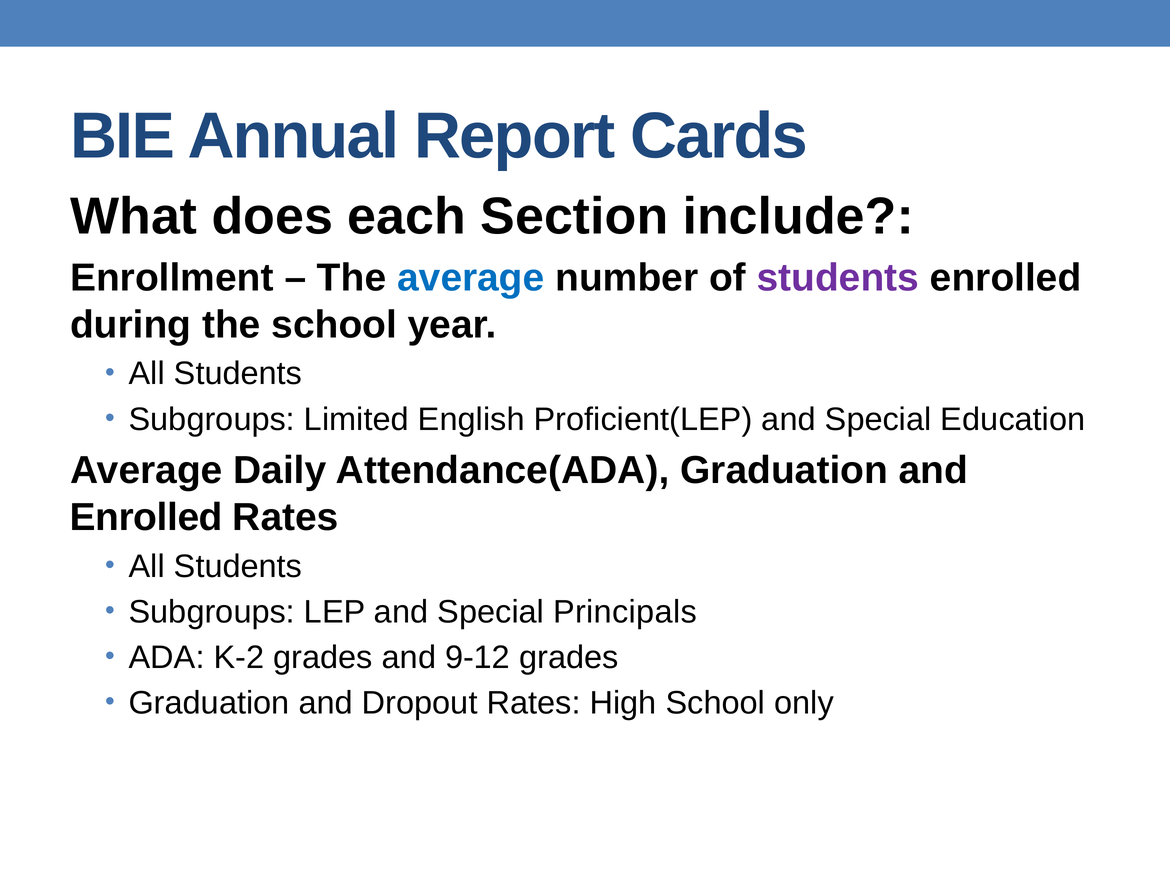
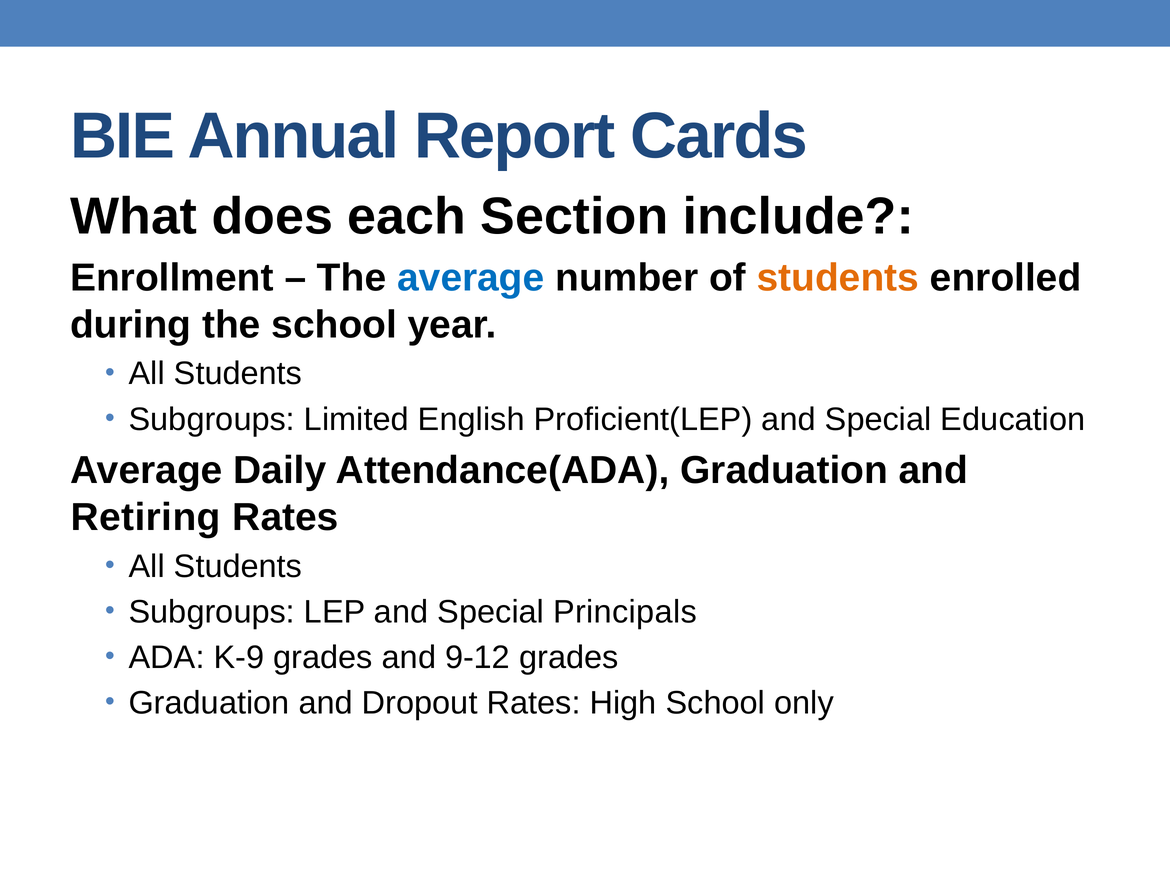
students colour: purple -> orange (838, 278)
Enrolled: Enrolled -> Retiring (146, 517)
K-2: K-2 -> K-9 (239, 657)
